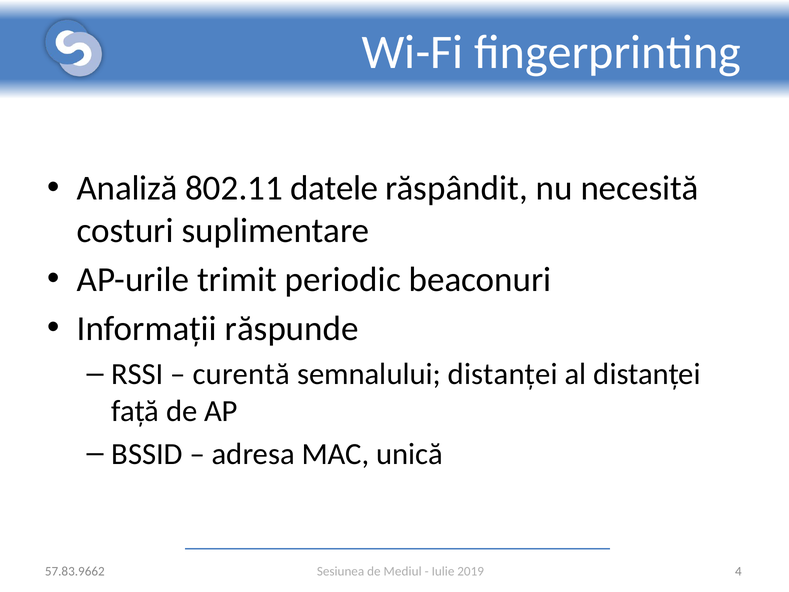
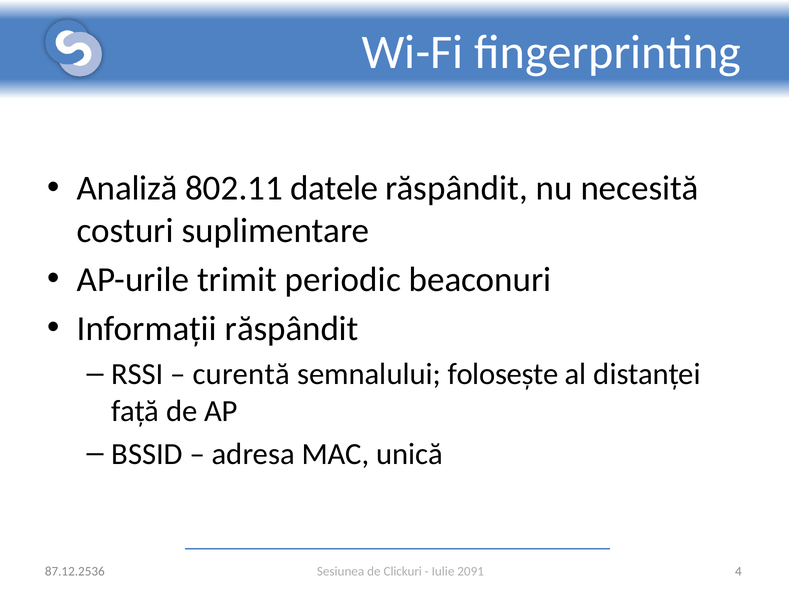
Informații răspunde: răspunde -> răspândit (292, 329)
semnalului distanței: distanței -> folosește (503, 374)
Mediul: Mediul -> Clickuri (403, 571)
2019: 2019 -> 2091 (471, 571)
57.83.9662: 57.83.9662 -> 87.12.2536 (75, 571)
